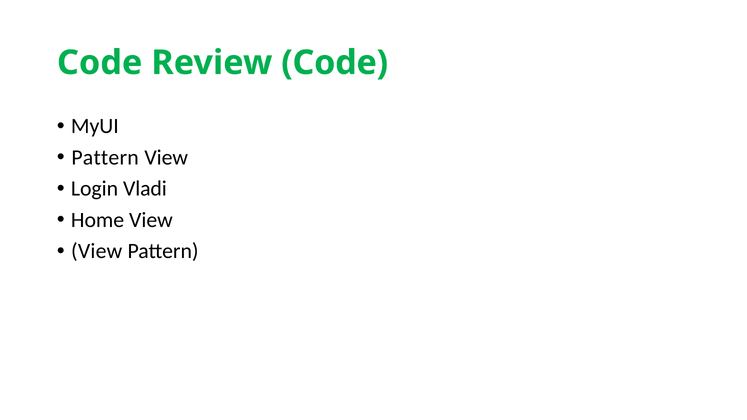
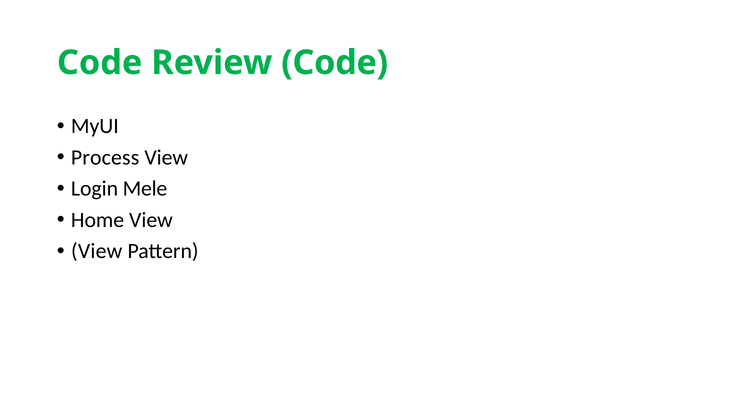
Pattern: Pattern -> Process (105, 158)
Vladi: Vladi -> Mele (145, 189)
